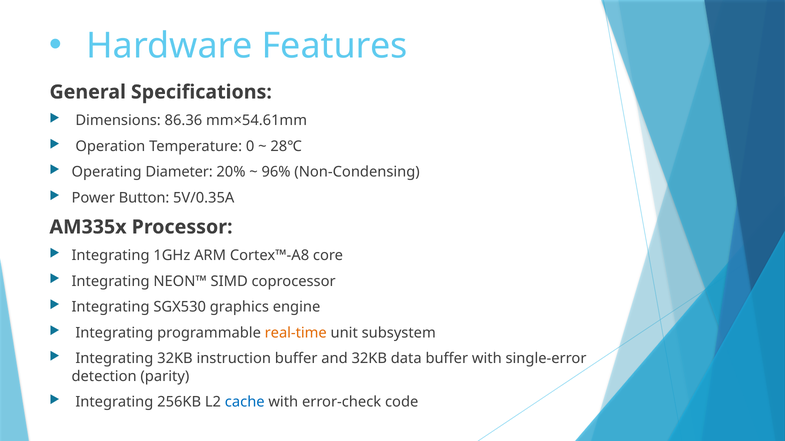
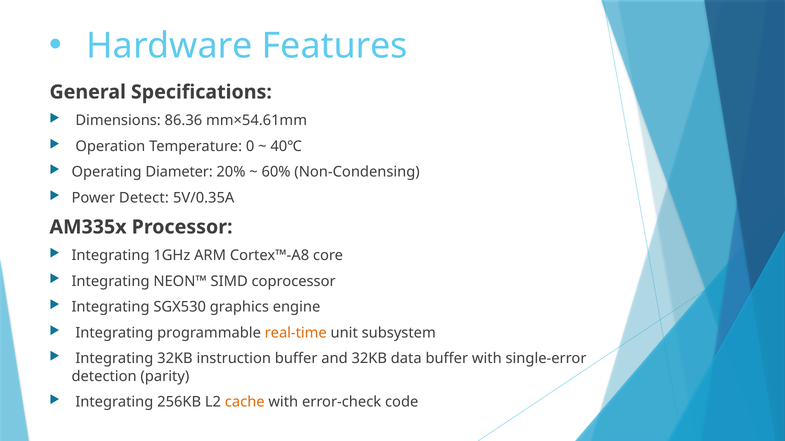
28℃: 28℃ -> 40℃ (286, 146)
96%: 96% -> 60% (276, 172)
Button: Button -> Detect (144, 198)
cache colour: blue -> orange (245, 403)
